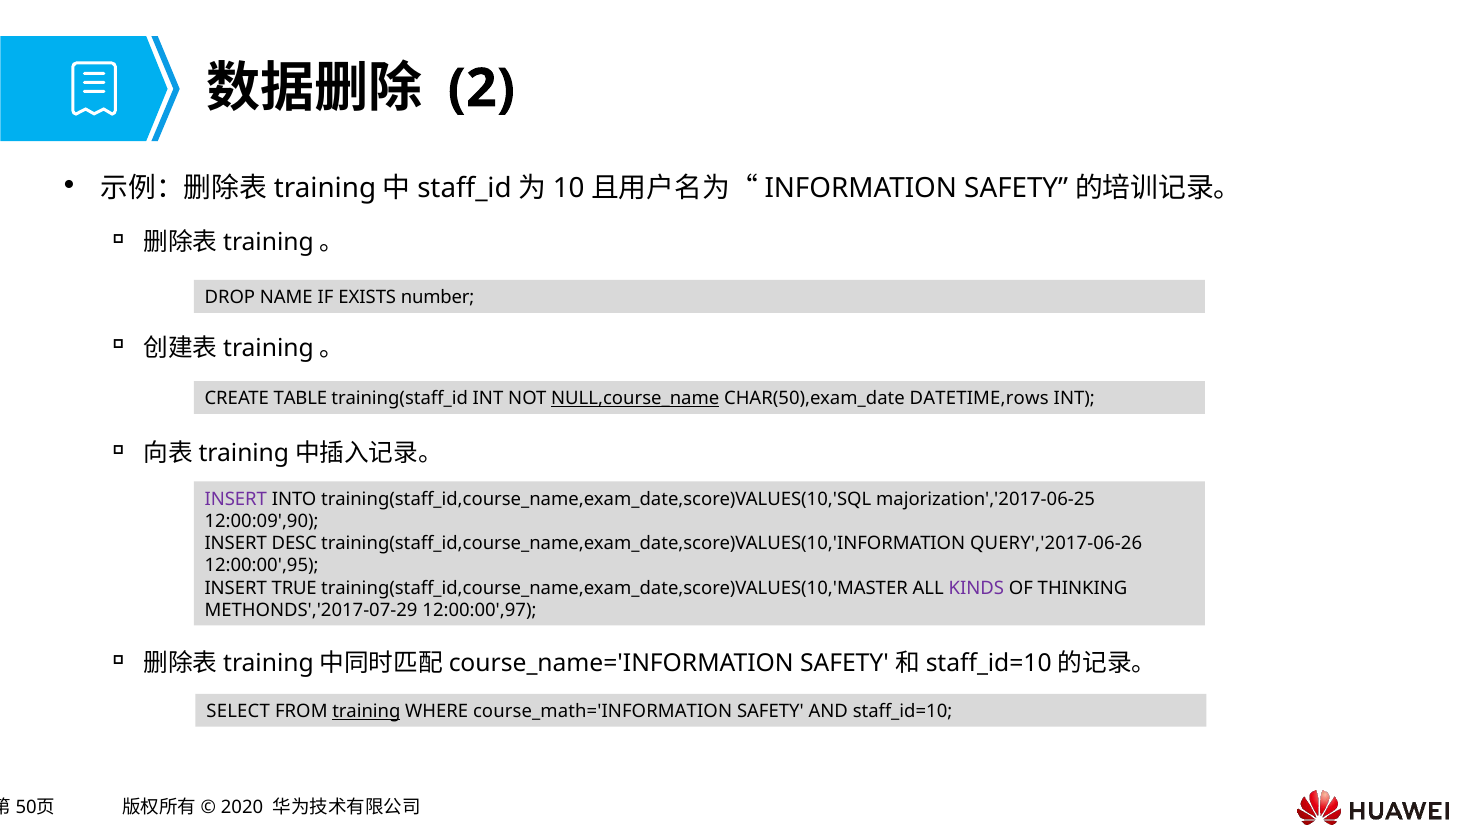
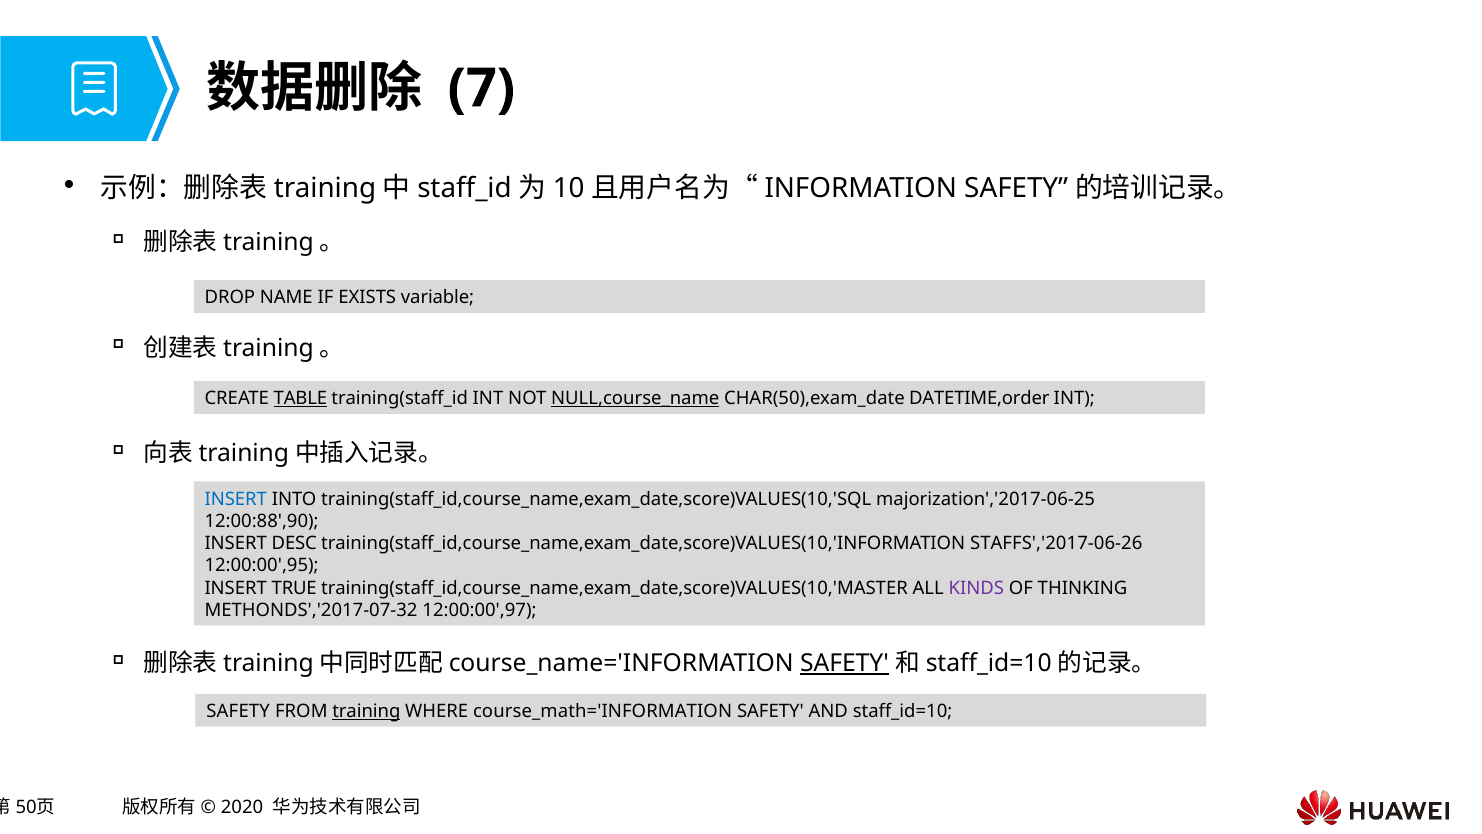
2: 2 -> 7 (481, 88)
number: number -> variable (438, 297)
TABLE underline: none -> present (300, 399)
DATETIME,rows: DATETIME,rows -> DATETIME,order (979, 399)
INSERT colour: purple -> blue (236, 499)
12:00:09',90: 12:00:09',90 -> 12:00:88',90 (262, 521)
QUERY','2017-06-26: QUERY','2017-06-26 -> STAFFS','2017-06-26 (1056, 543)
METHONDS','2017-07-29: METHONDS','2017-07-29 -> METHONDS','2017-07-32 (311, 610)
SAFETY underline: none -> present (844, 663)
SELECT: SELECT -> SAFETY (238, 711)
